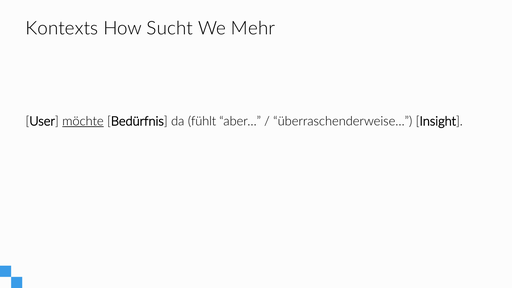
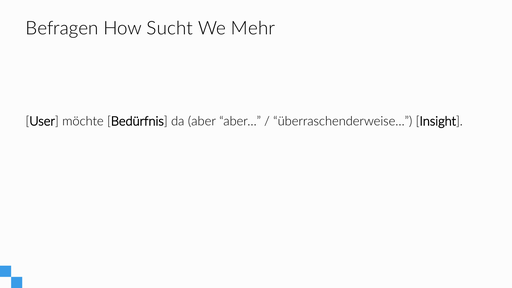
Kontexts: Kontexts -> Befragen (62, 28)
möchte underline: present -> none (83, 121)
fühlt: fühlt -> aber (202, 121)
